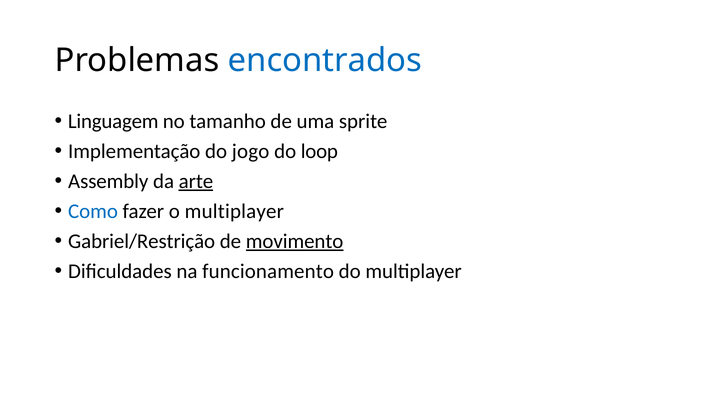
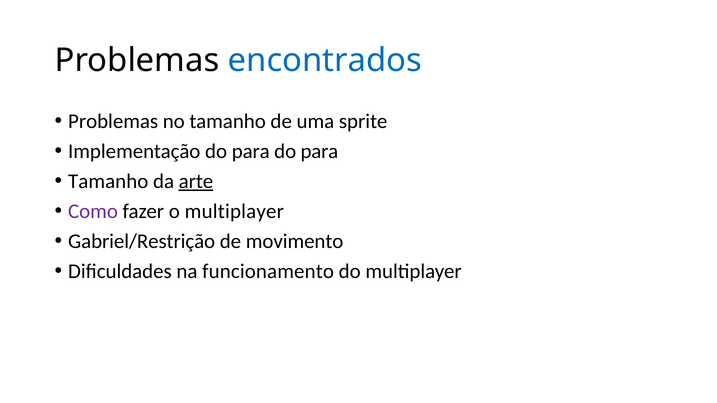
Linguagem: Linguagem -> Problemas (113, 121)
Implementação do jogo: jogo -> para (251, 151)
loop: loop -> para (319, 151)
Assembly: Assembly -> Tamanho (108, 181)
Como colour: blue -> purple (93, 211)
movimento underline: present -> none (295, 241)
